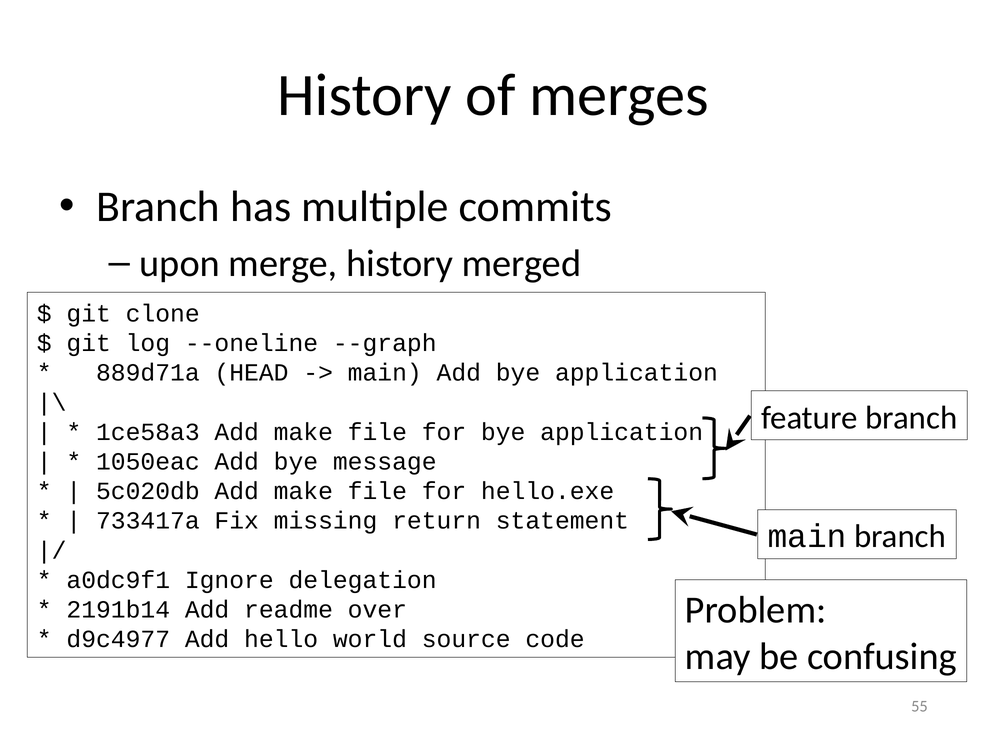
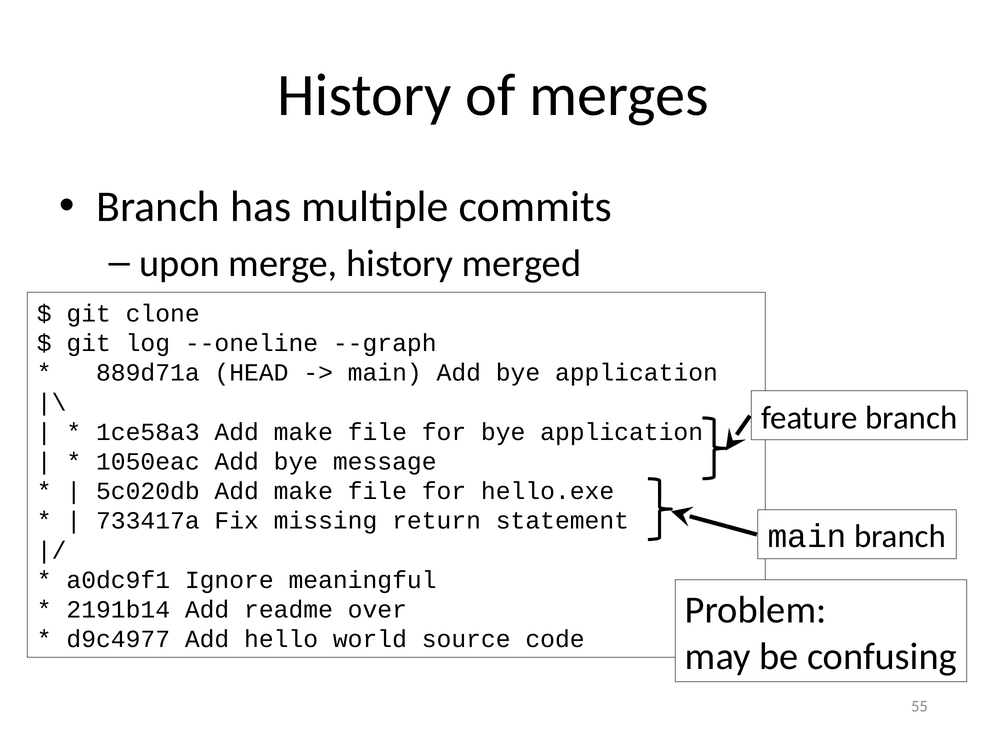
delegation: delegation -> meaningful (363, 580)
